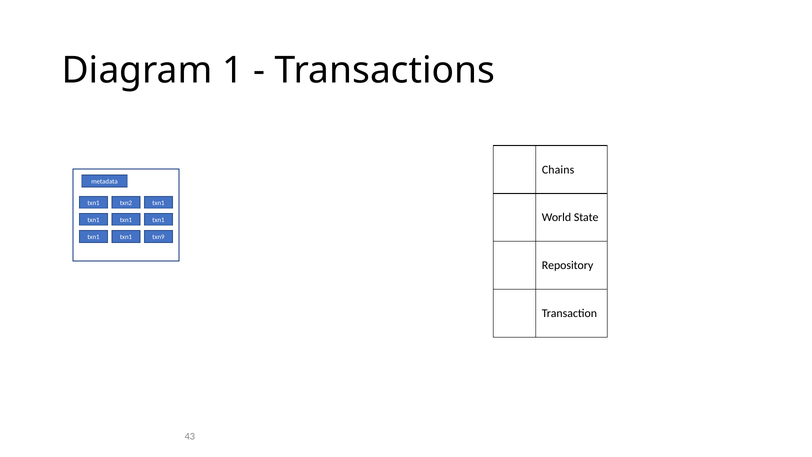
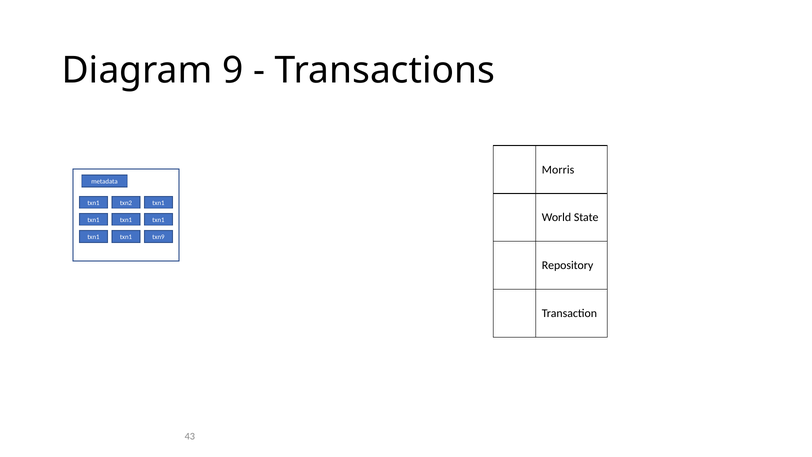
1: 1 -> 9 (233, 71)
Chains: Chains -> Morris (558, 170)
